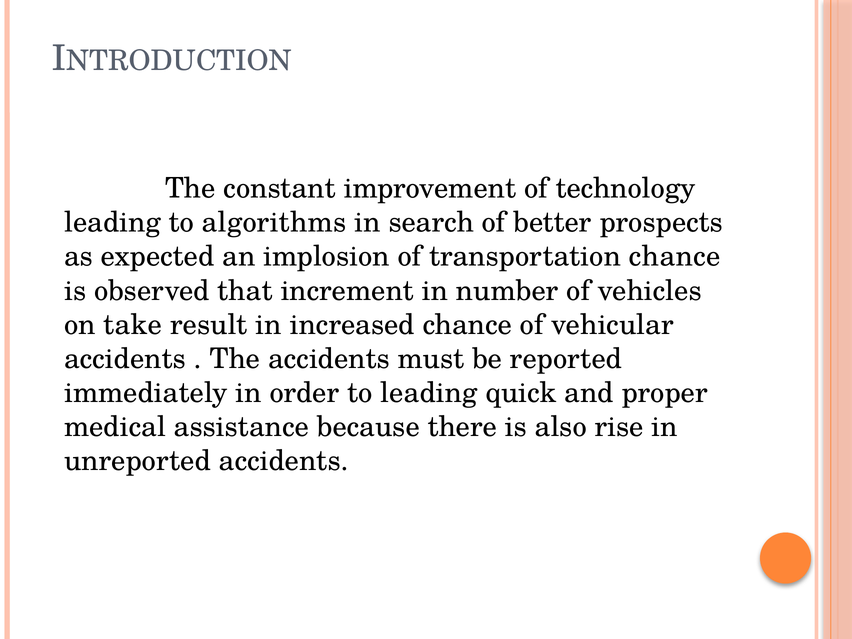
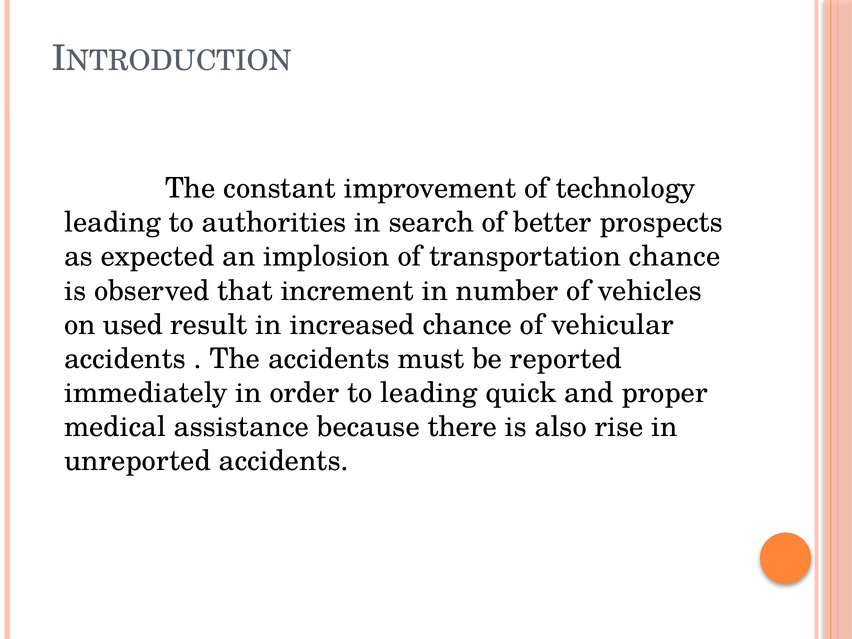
algorithms: algorithms -> authorities (274, 222)
take: take -> used (133, 325)
